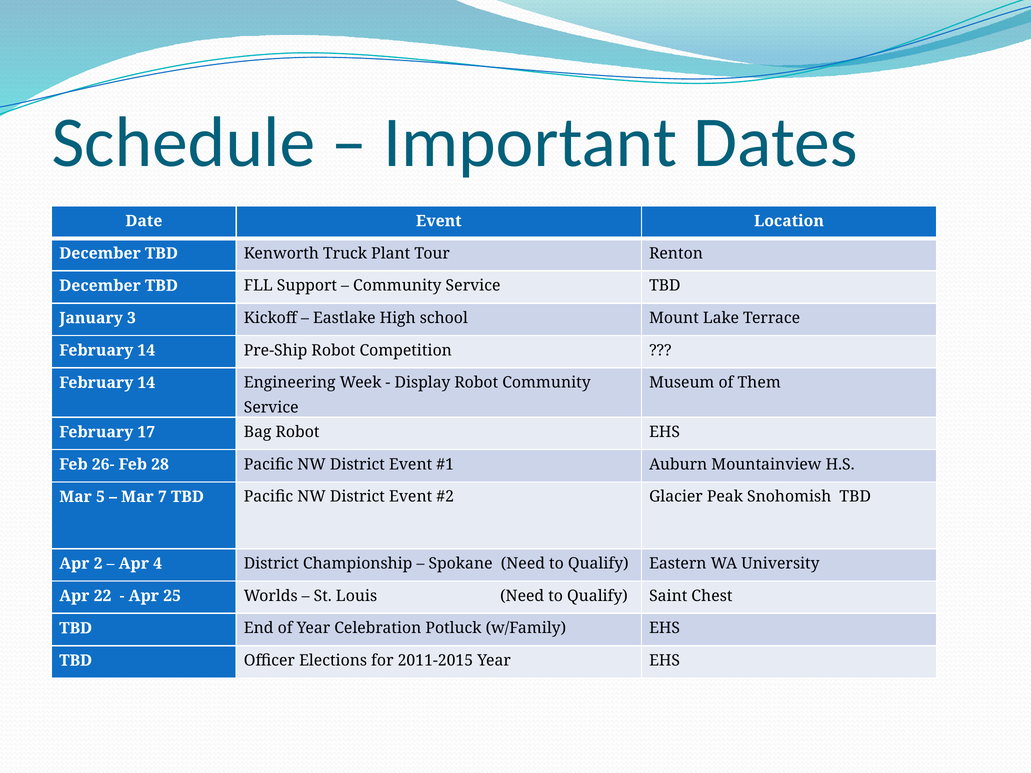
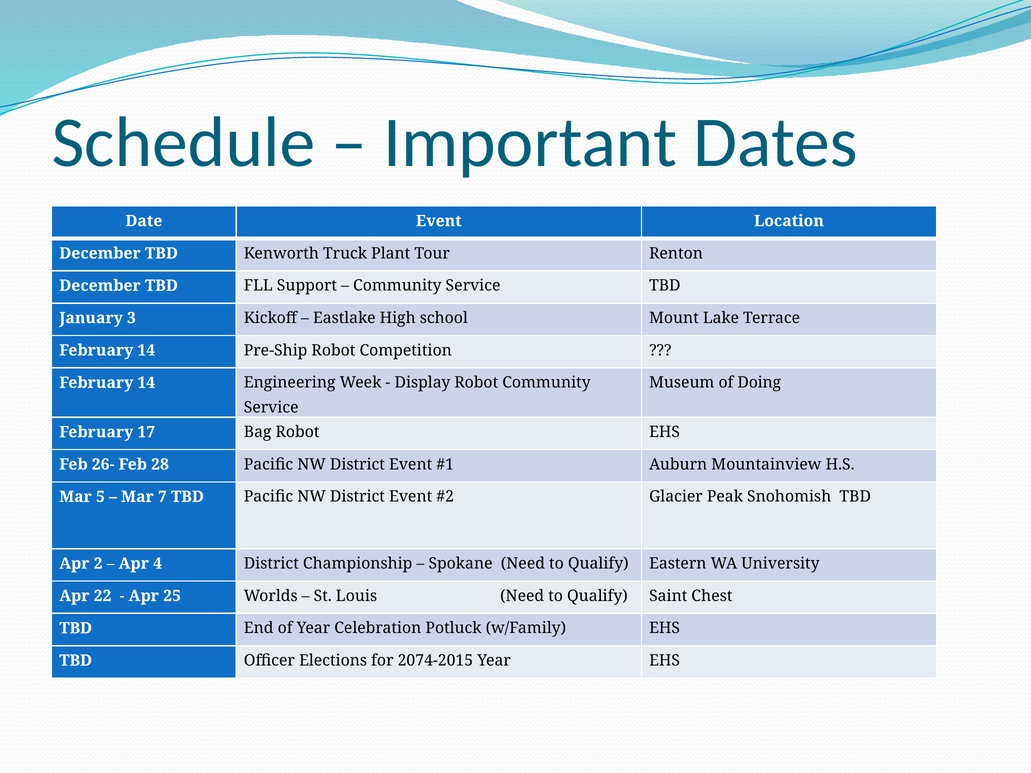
Them: Them -> Doing (759, 383)
2011-2015: 2011-2015 -> 2074-2015 (435, 661)
